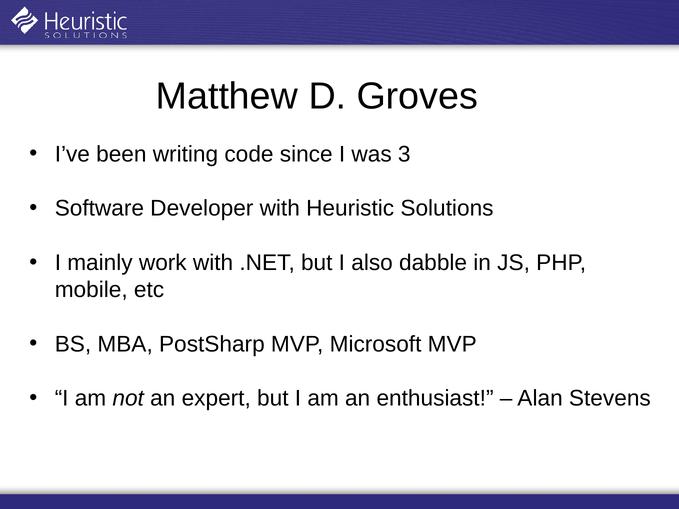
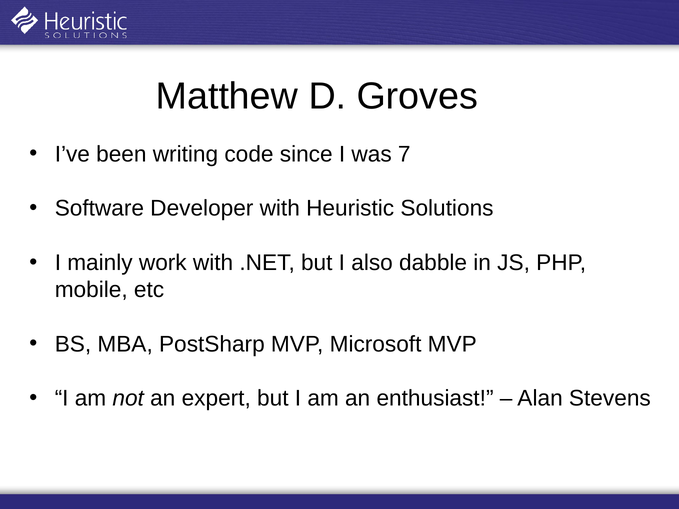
3: 3 -> 7 (404, 154)
